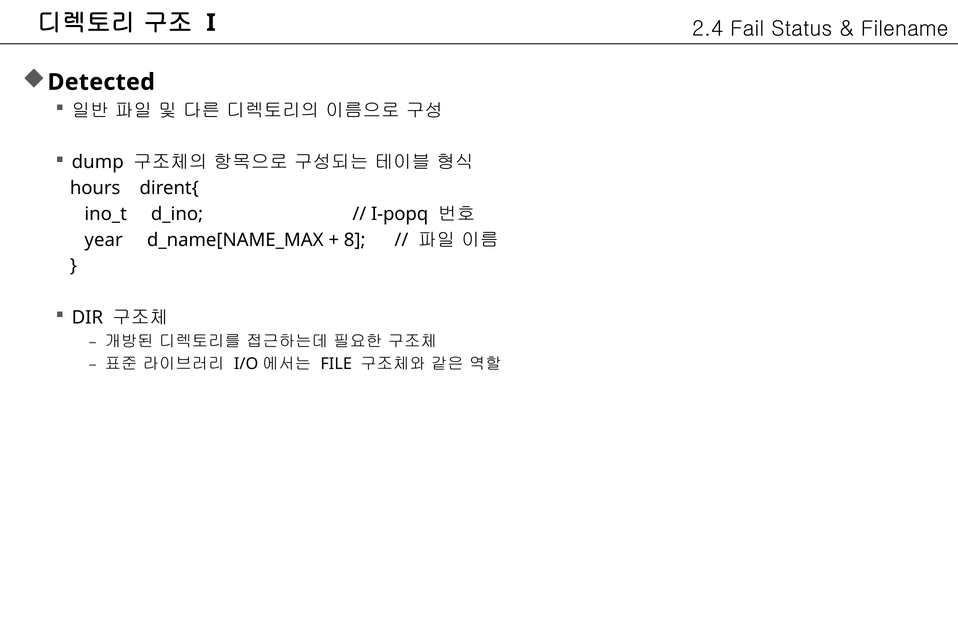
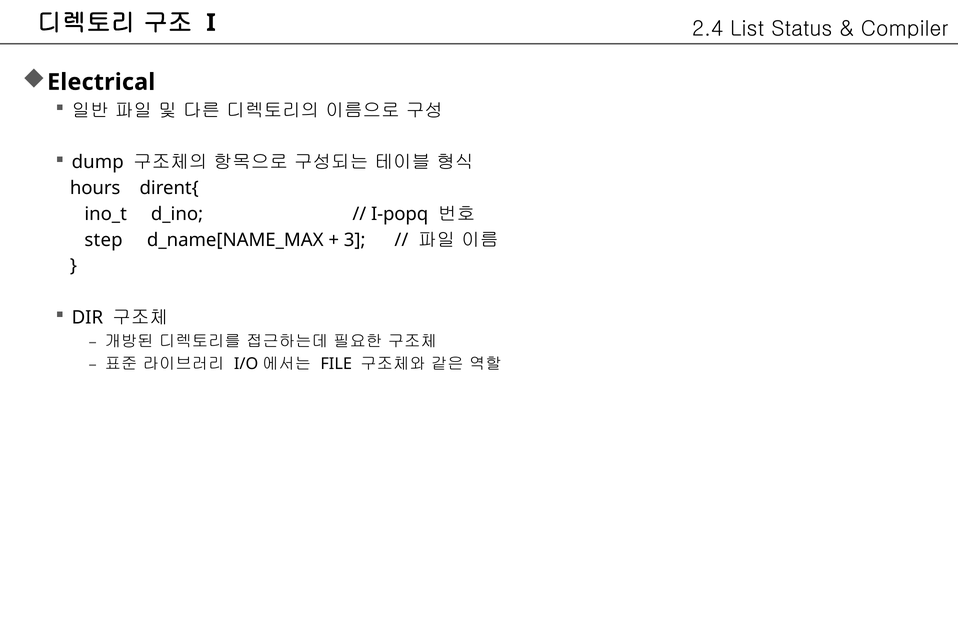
Fail: Fail -> List (747, 29)
Filename: Filename -> Compiler (905, 29)
Detected: Detected -> Electrical (101, 82)
year: year -> step (104, 240)
8: 8 -> 3 (355, 240)
